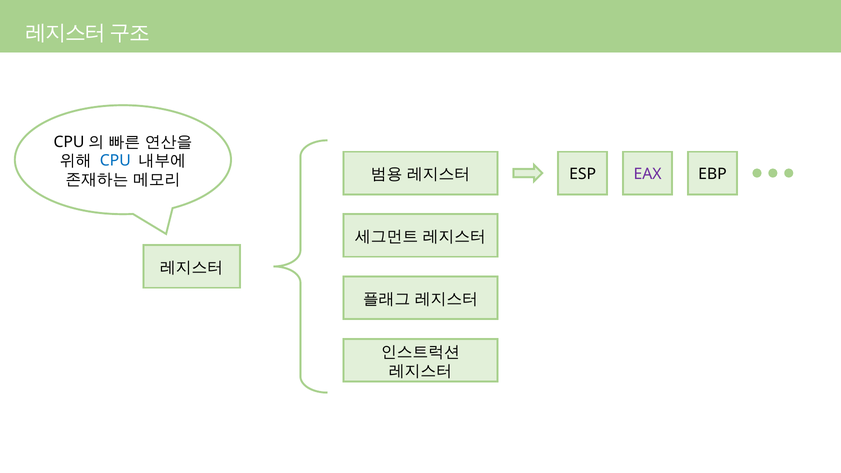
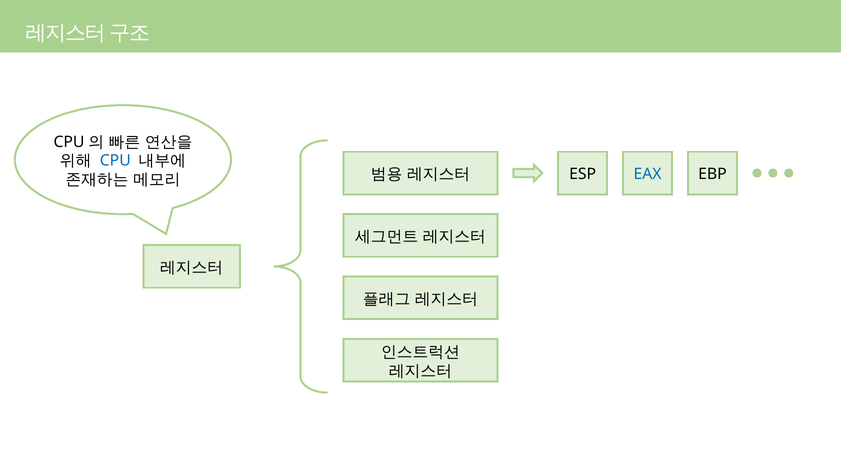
EAX colour: purple -> blue (648, 174)
